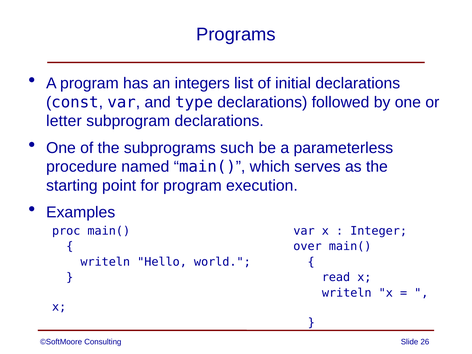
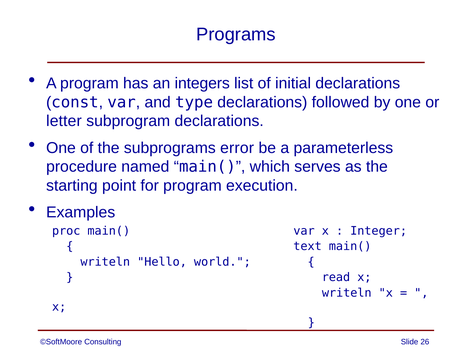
such: such -> error (237, 148)
over: over -> text (308, 246)
